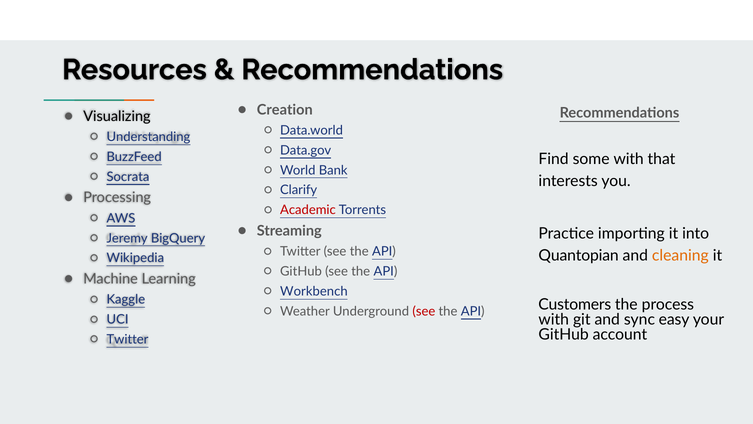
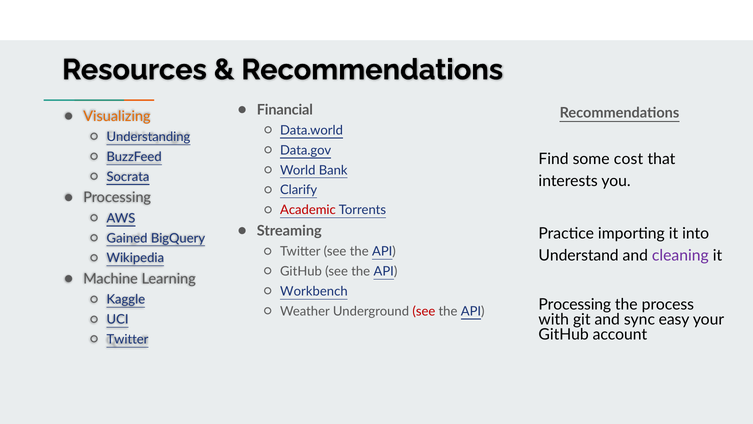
Creation: Creation -> Financial (285, 110)
Visualizing colour: black -> orange (117, 116)
some with: with -> cost (629, 159)
Jeremy: Jeremy -> Gained (127, 238)
Quantopian: Quantopian -> Understand (579, 255)
cleaning colour: orange -> purple (680, 255)
Customers: Customers -> Processing (575, 304)
